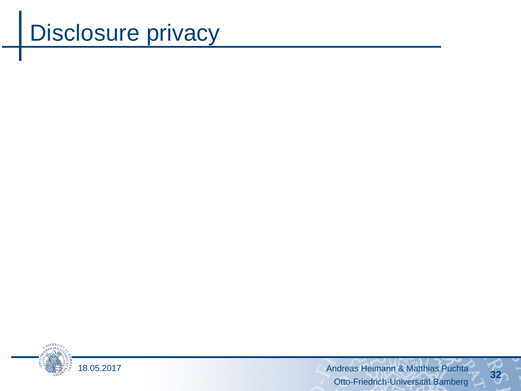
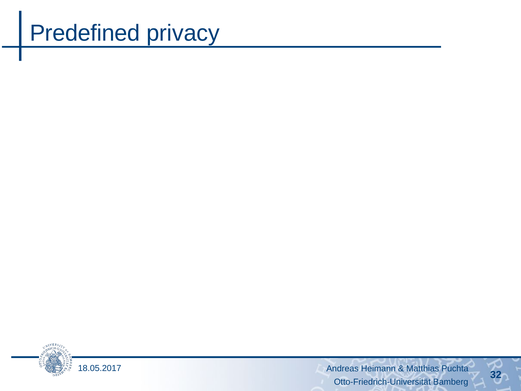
Disclosure: Disclosure -> Predefined (85, 33)
